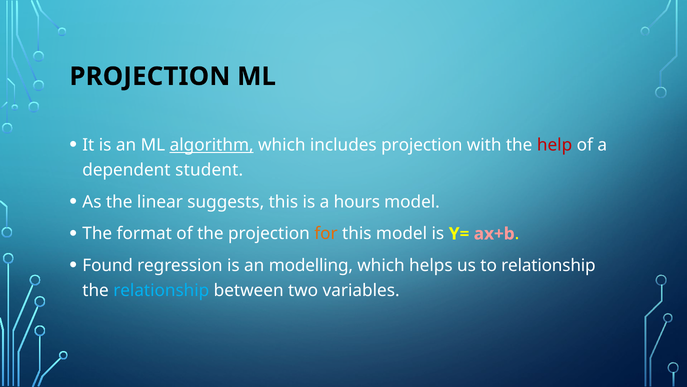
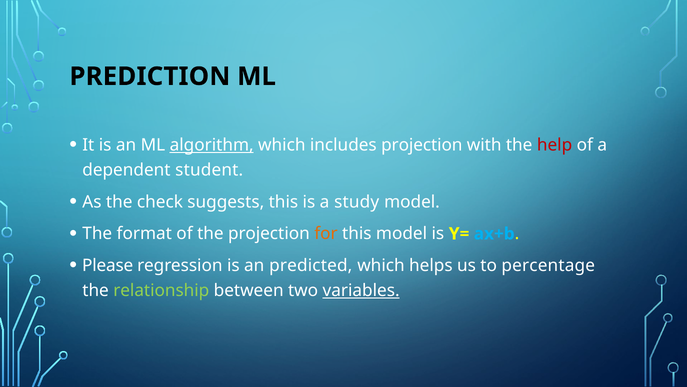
PROJECTION: PROJECTION -> PREDICTION (150, 76)
linear: linear -> check (160, 202)
hours: hours -> study (357, 202)
ax+b colour: pink -> light blue (494, 233)
Found: Found -> Please (108, 265)
modelling: modelling -> predicted (311, 265)
to relationship: relationship -> percentage (548, 265)
relationship colour: light blue -> light green (161, 290)
variables underline: none -> present (361, 290)
